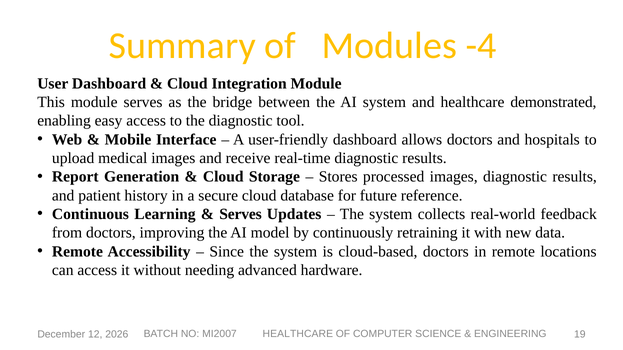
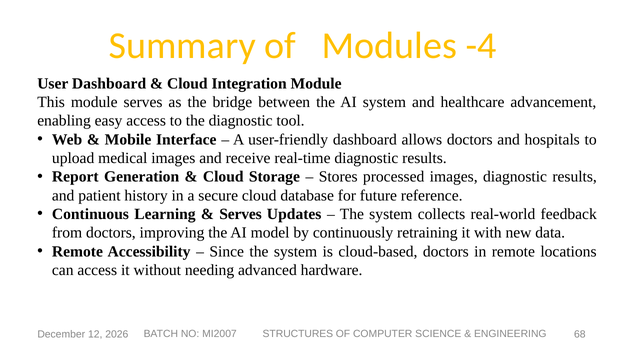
demonstrated: demonstrated -> advancement (553, 102)
MI2007 HEALTHCARE: HEALTHCARE -> STRUCTURES (298, 334)
19: 19 -> 68 (580, 335)
